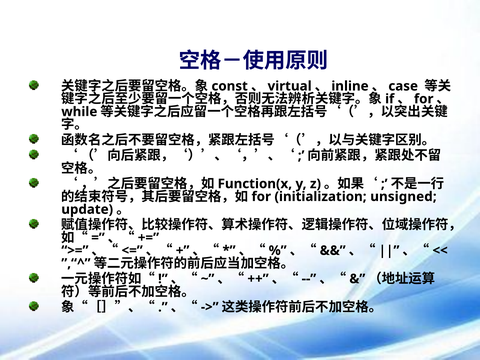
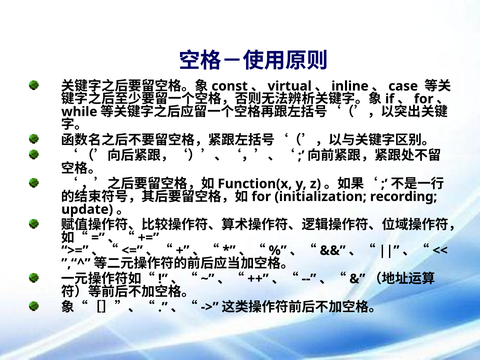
unsigned: unsigned -> recording (404, 197)
